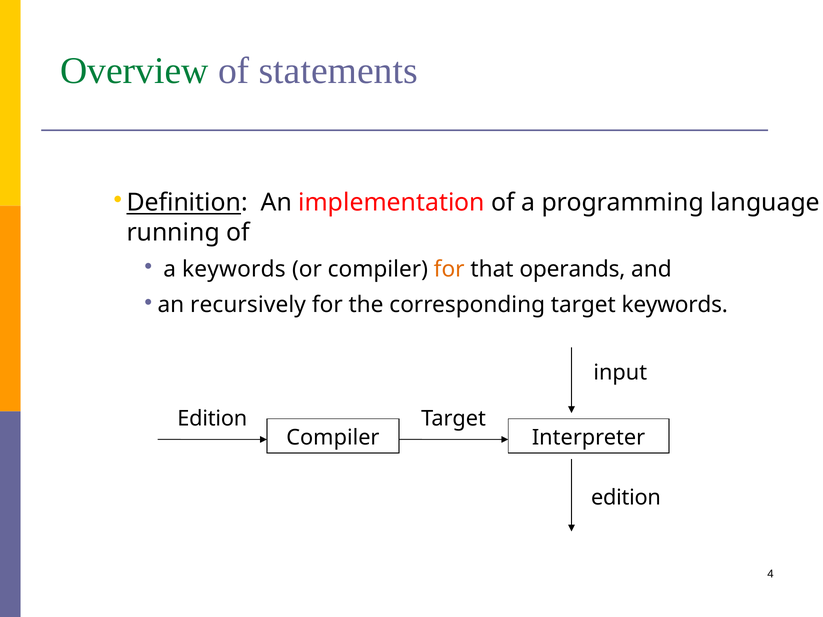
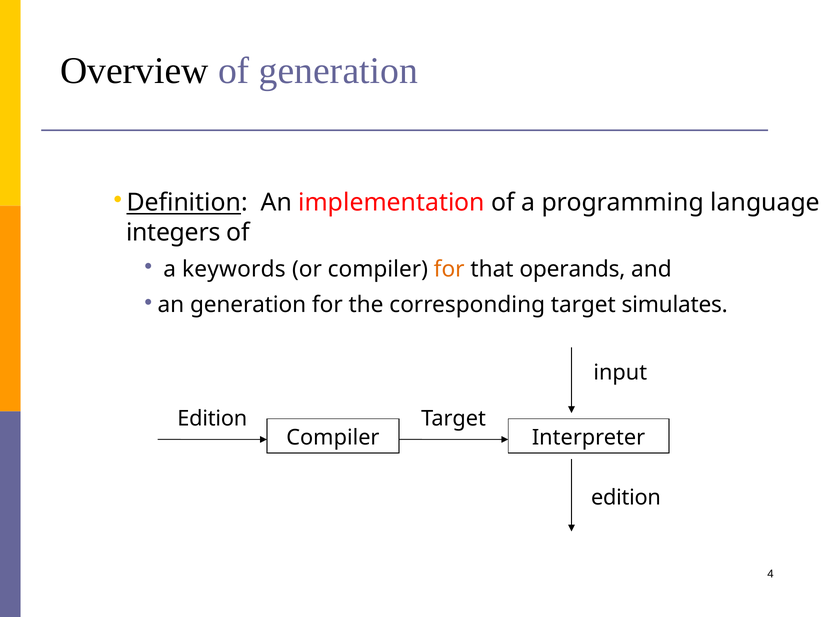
Overview colour: green -> black (134, 71)
of statements: statements -> generation (338, 71)
running: running -> integers (173, 232)
an recursively: recursively -> generation (248, 305)
target keywords: keywords -> simulates (675, 305)
